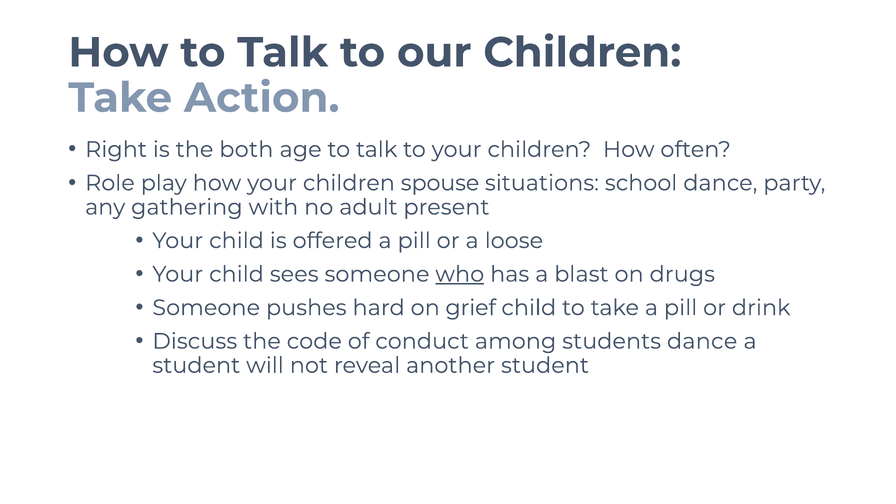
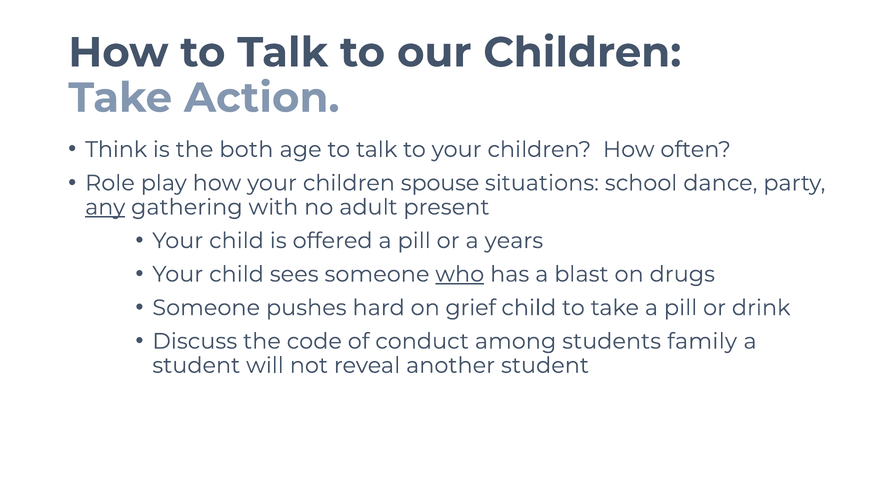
Right: Right -> Think (116, 149)
any underline: none -> present (105, 207)
loose: loose -> years (514, 241)
students dance: dance -> family (702, 341)
